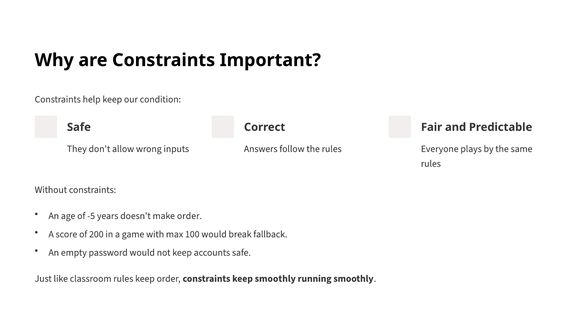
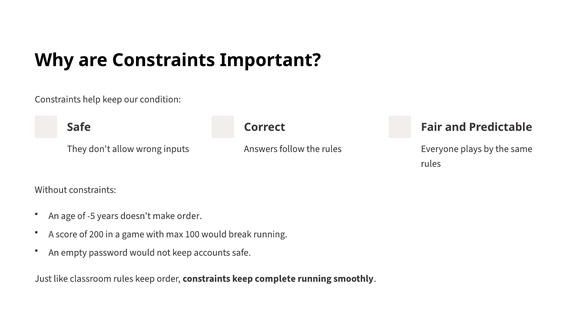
break fallback: fallback -> running (270, 234)
keep smoothly: smoothly -> complete (275, 278)
